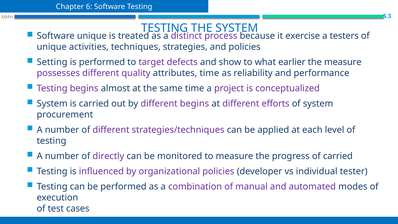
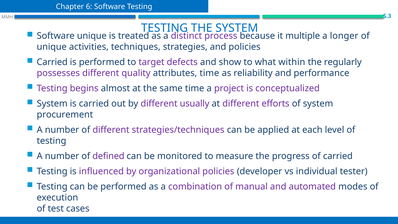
exercise: exercise -> multiple (303, 36)
testers: testers -> longer (344, 36)
Setting: Setting -> Carried (52, 62)
earlier: earlier -> within (292, 62)
the measure: measure -> regularly (343, 62)
different begins: begins -> usually (195, 104)
directly: directly -> defined (108, 156)
